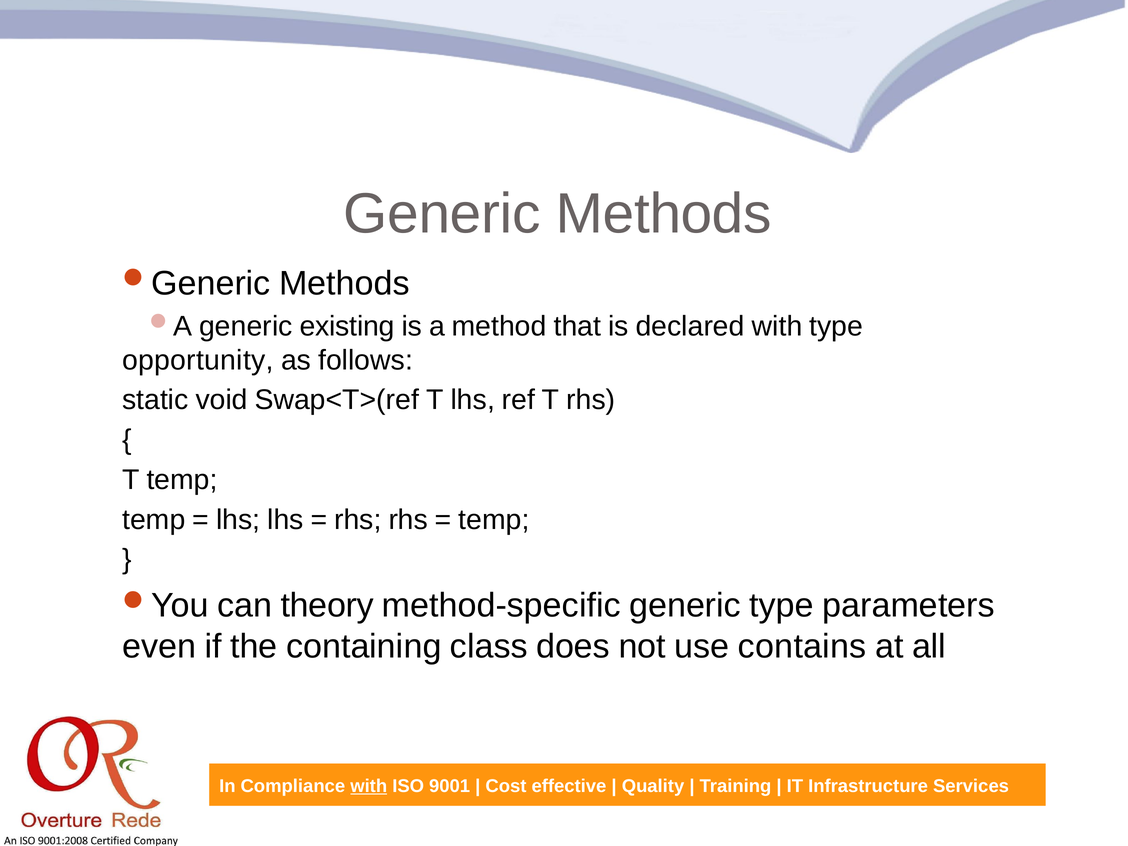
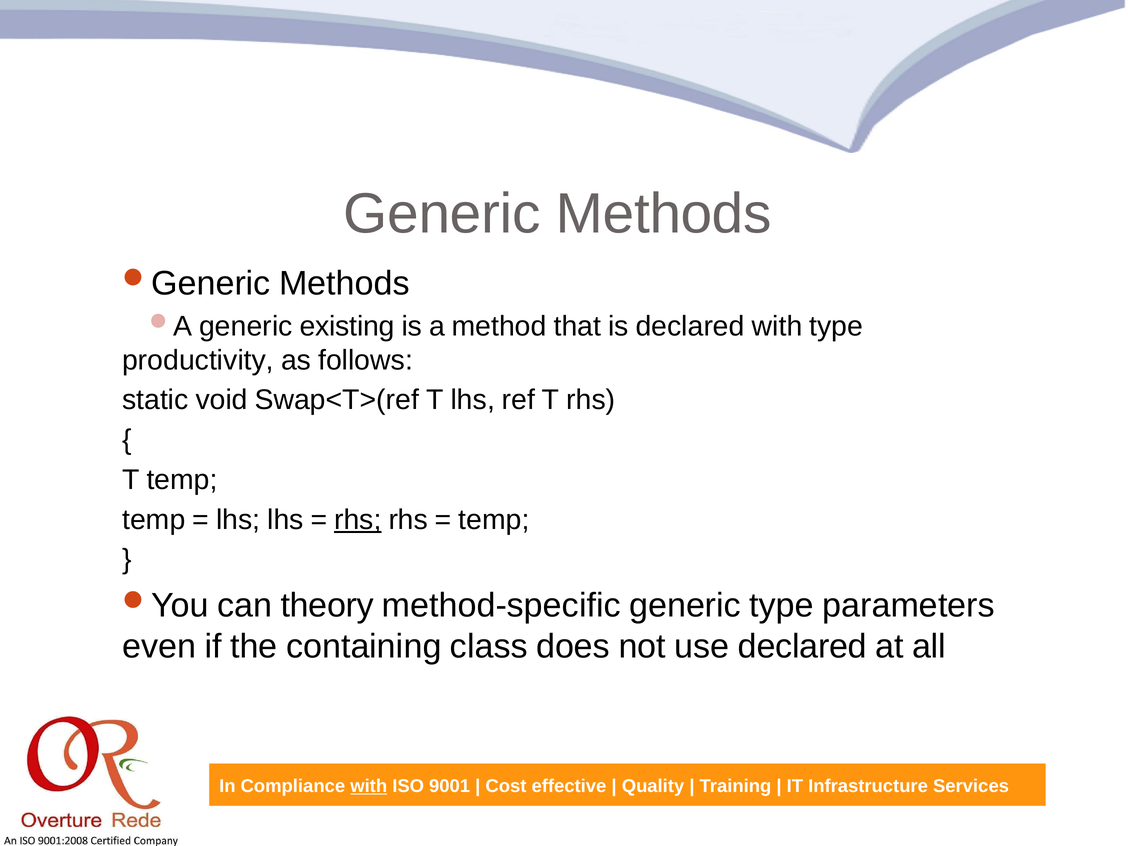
opportunity: opportunity -> productivity (198, 360)
rhs underline: none -> present (358, 520)
use contains: contains -> declared (802, 647)
